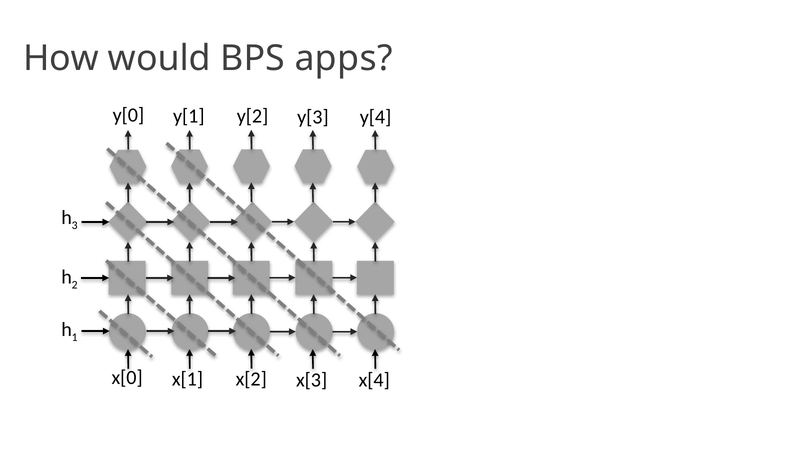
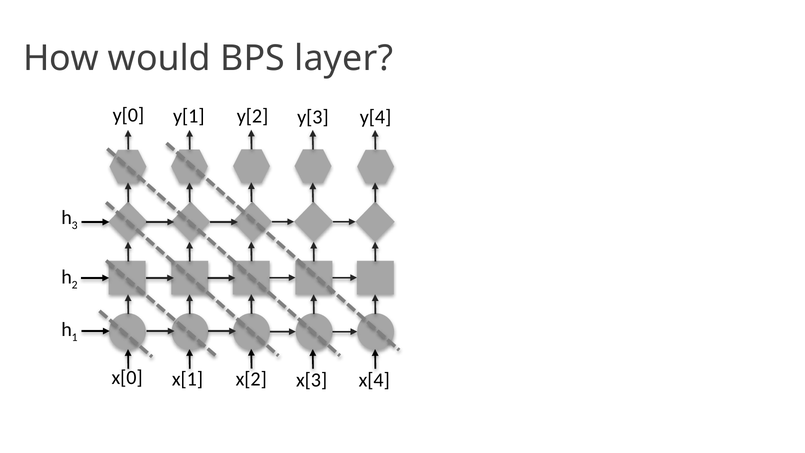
apps: apps -> layer (344, 58)
